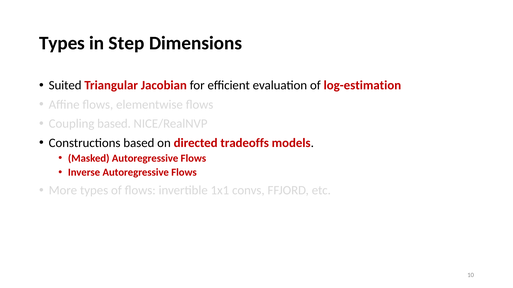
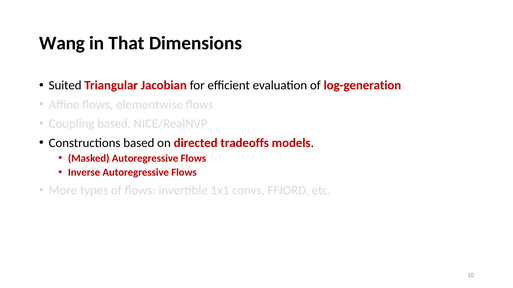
Types: Types -> Wang (62, 43)
Step: Step -> That (127, 43)
log-estimation: log-estimation -> log-generation (362, 86)
